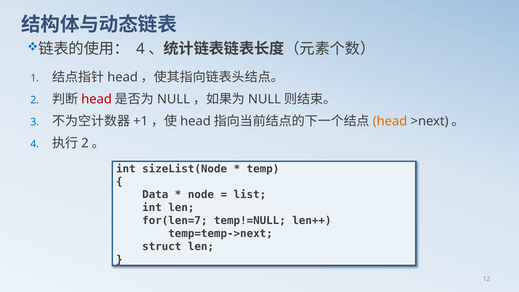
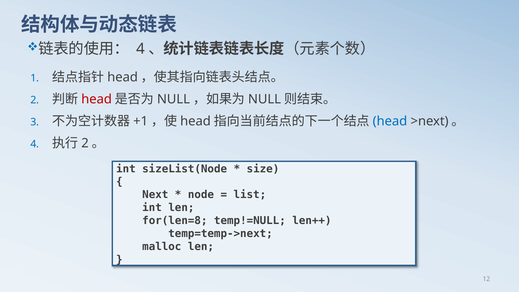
head colour: orange -> blue (390, 121)
temp: temp -> size (263, 169)
Data: Data -> Next (155, 195)
for(len=7: for(len=7 -> for(len=8 (175, 221)
struct: struct -> malloc (162, 247)
